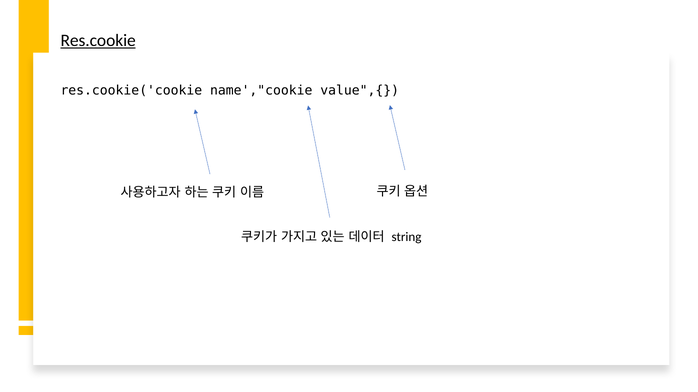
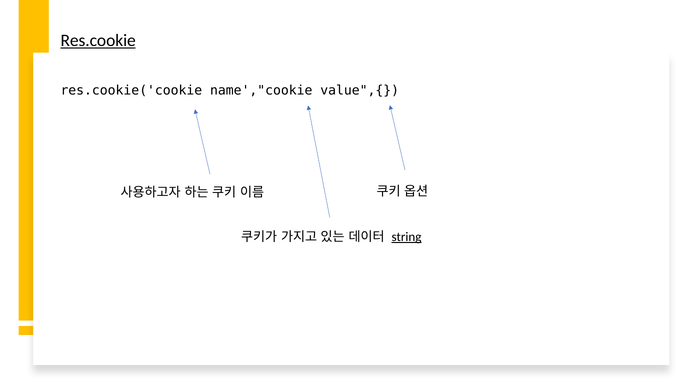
string underline: none -> present (406, 237)
